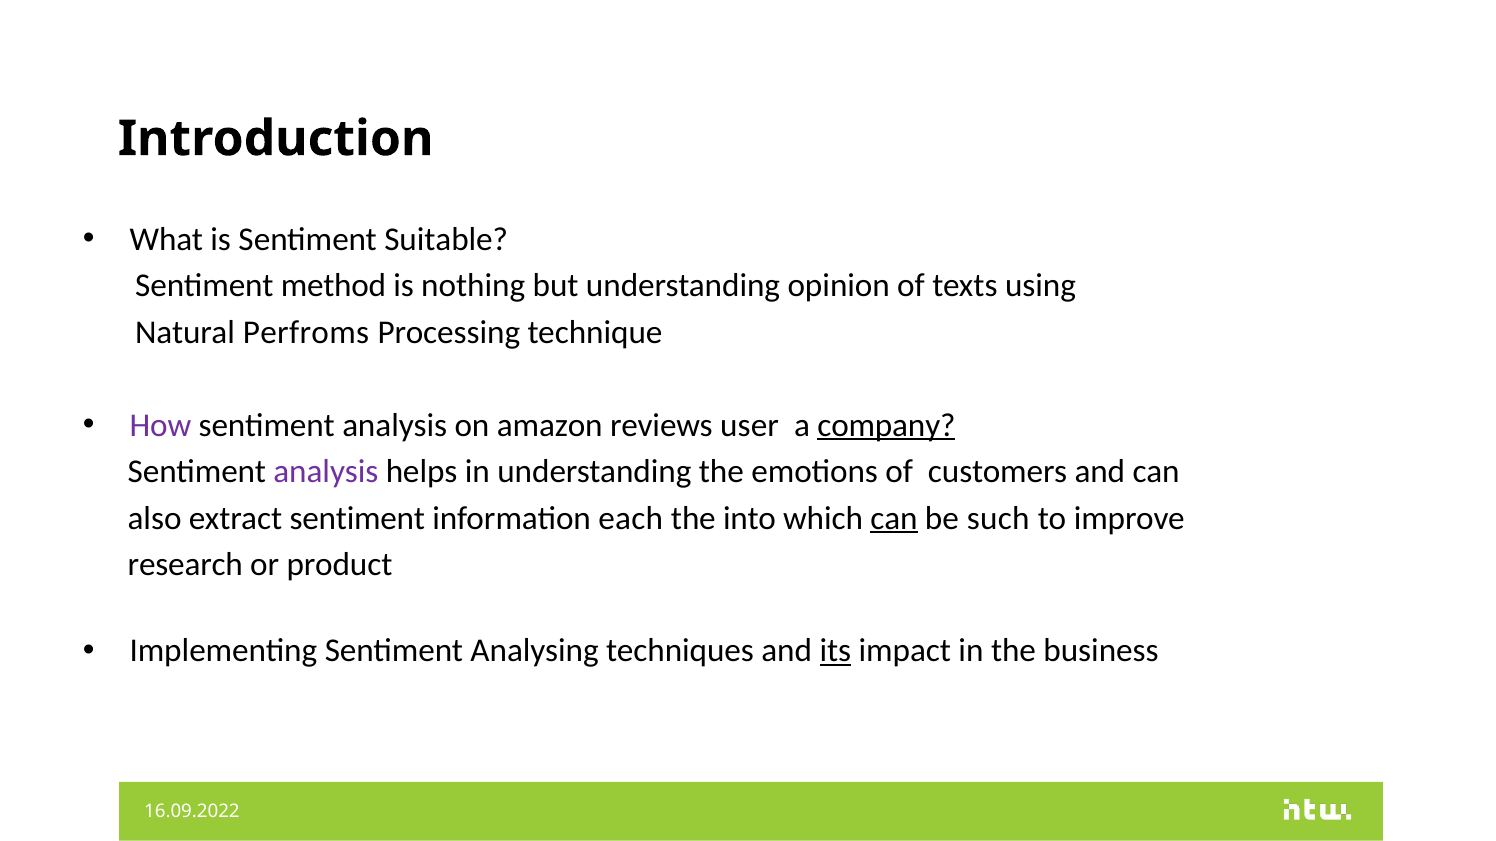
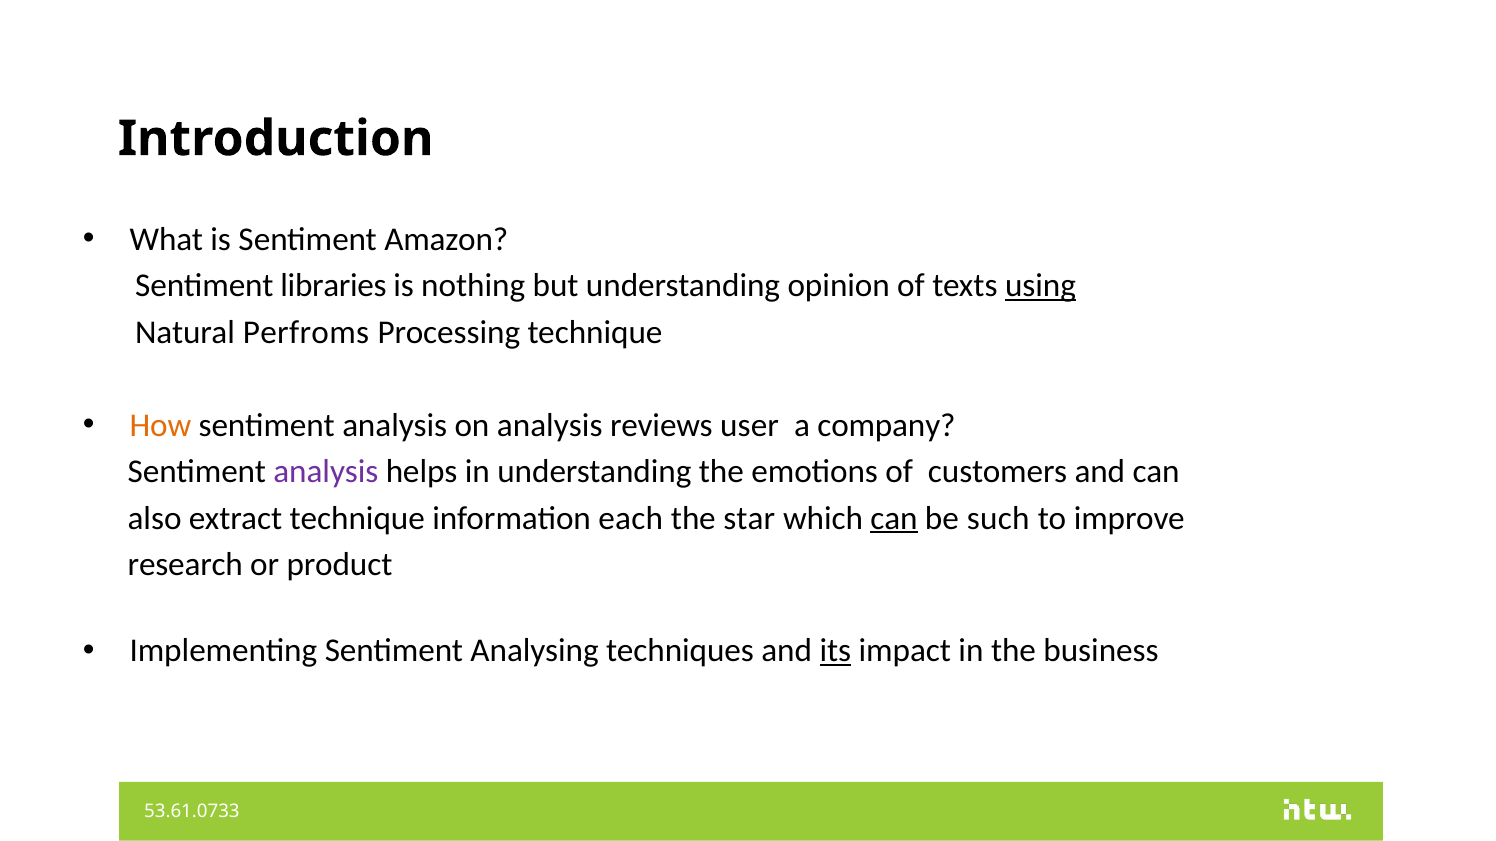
Suitable: Suitable -> Amazon (446, 239)
method: method -> libraries (334, 286)
using underline: none -> present (1040, 286)
How colour: purple -> orange (160, 425)
on amazon: amazon -> analysis (550, 425)
company underline: present -> none (886, 425)
extract sentiment: sentiment -> technique (357, 518)
into: into -> star (749, 518)
16.09.2022: 16.09.2022 -> 53.61.0733 (192, 812)
